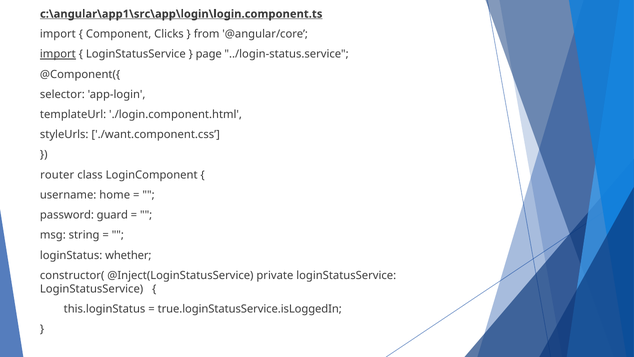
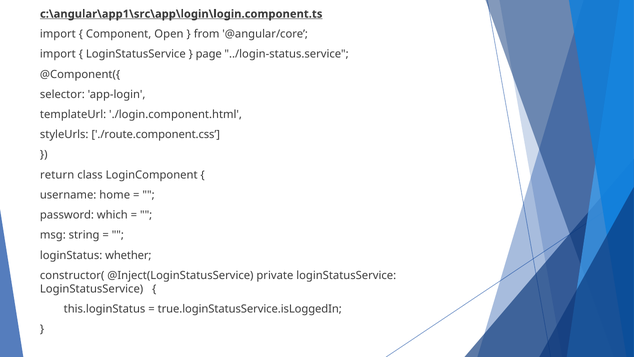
Clicks: Clicks -> Open (169, 34)
import underline: present -> none (58, 54)
./want.component.css: ./want.component.css -> ./route.component.css (156, 135)
router: router -> return (57, 175)
guard: guard -> which (112, 215)
